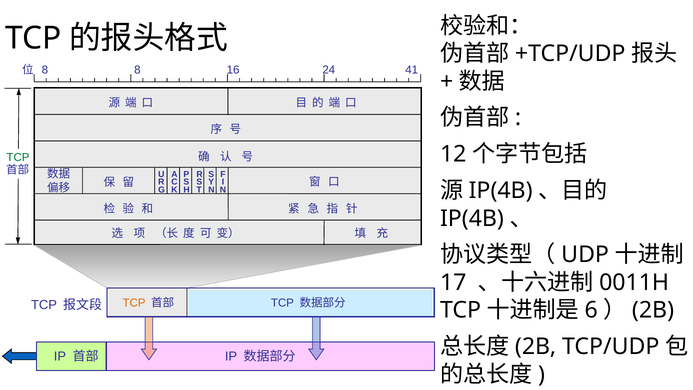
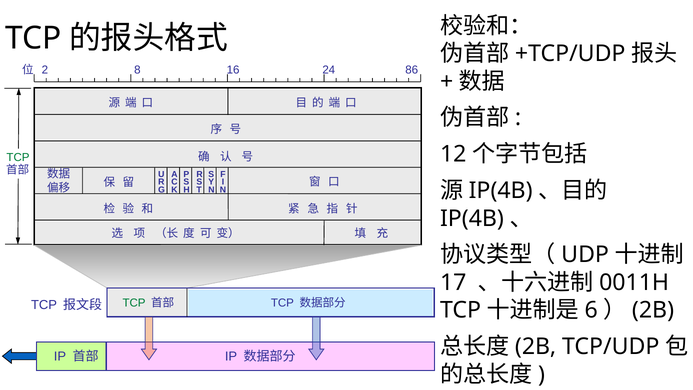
8: 8 -> 2 (45, 70)
41: 41 -> 86 (412, 70)
TCP colour: orange -> green (134, 303)
